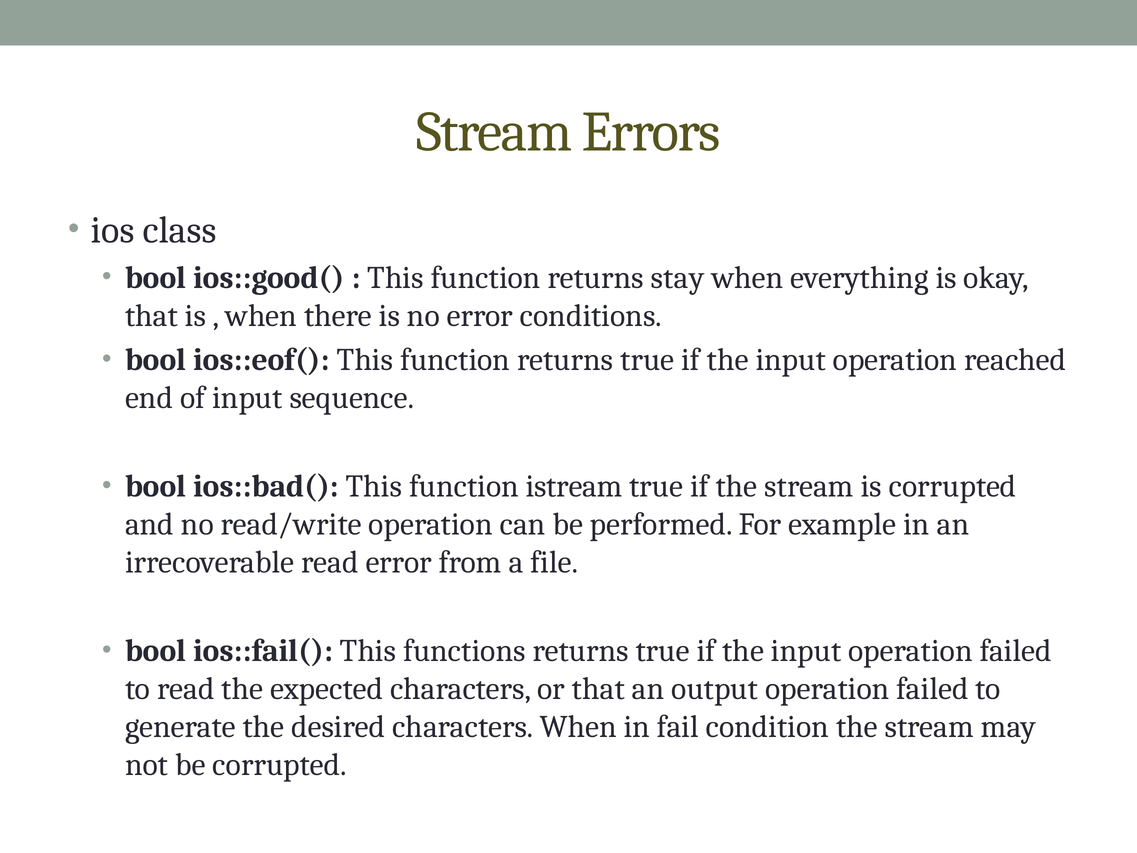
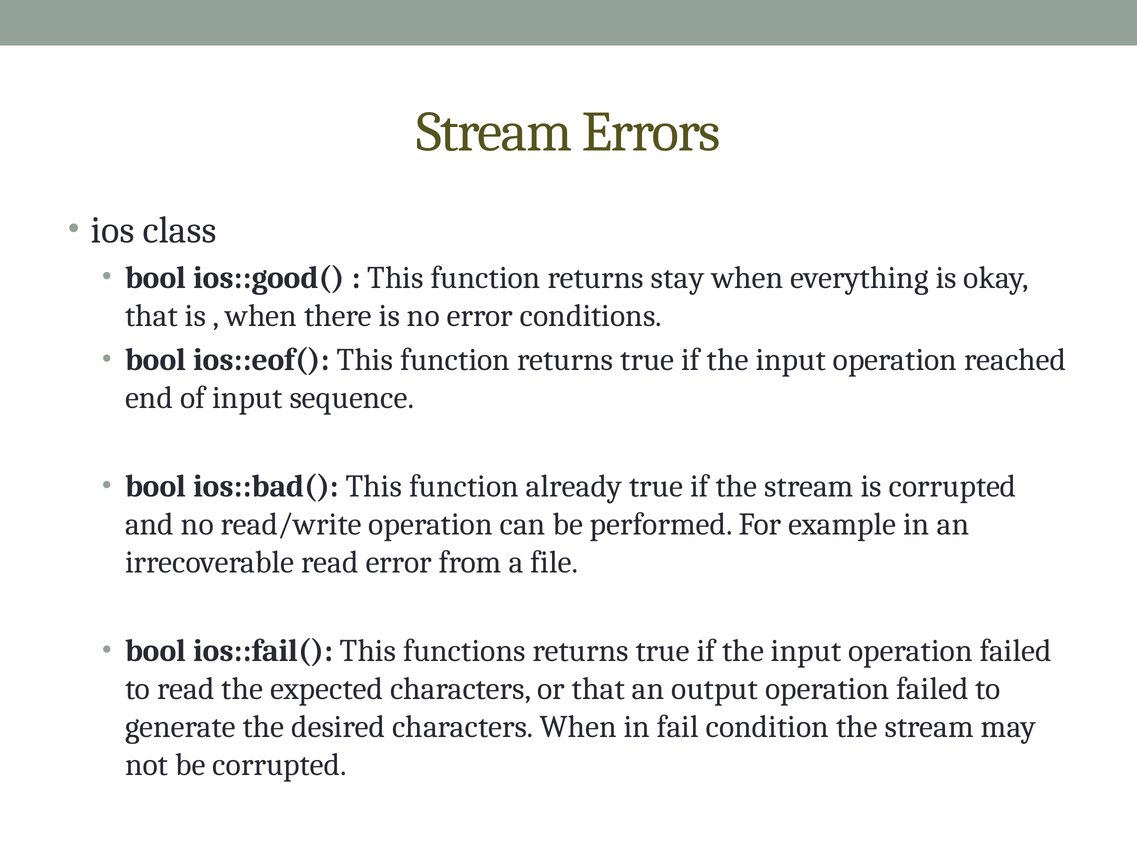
istream: istream -> already (574, 486)
